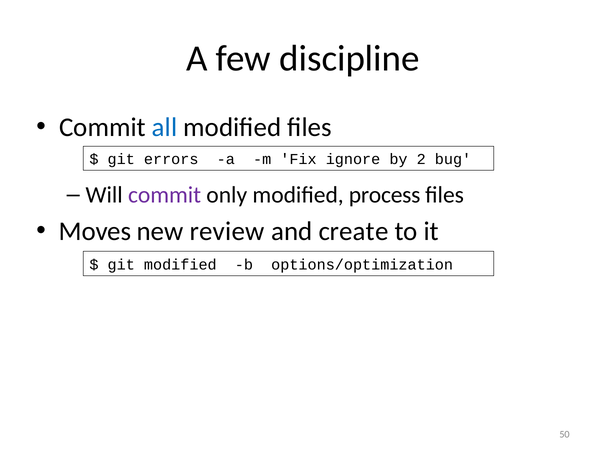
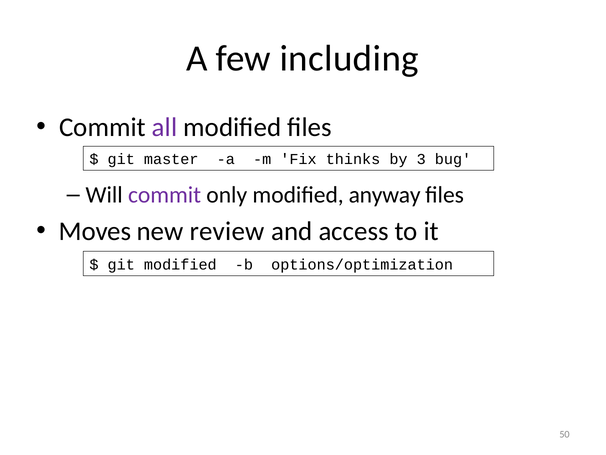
discipline: discipline -> including (349, 59)
all colour: blue -> purple (165, 127)
errors: errors -> master (171, 159)
ignore: ignore -> thinks (353, 159)
2: 2 -> 3 (421, 159)
process: process -> anyway (385, 195)
create: create -> access (354, 231)
